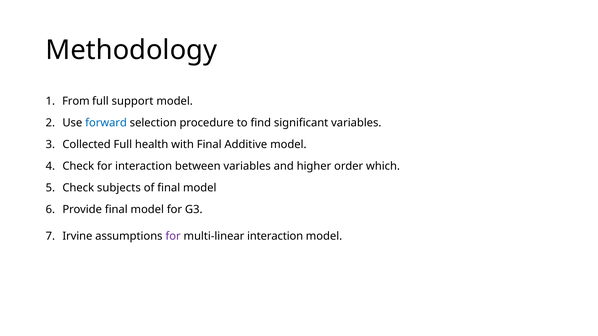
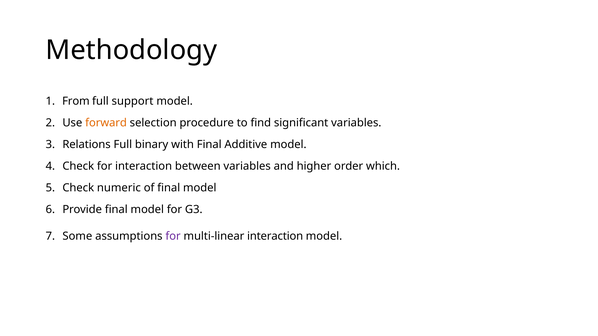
forward colour: blue -> orange (106, 123)
Collected: Collected -> Relations (87, 145)
health: health -> binary (152, 145)
subjects: subjects -> numeric (119, 188)
Irvine: Irvine -> Some (77, 236)
